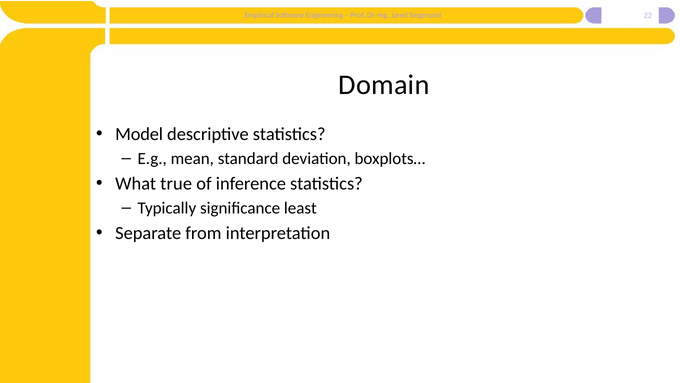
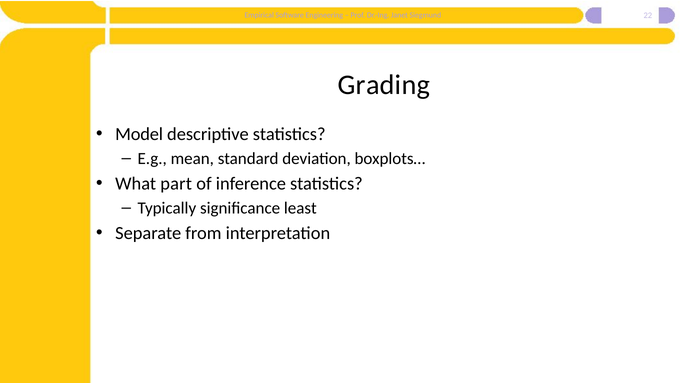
Domain: Domain -> Grading (384, 85)
true: true -> part (176, 183)
